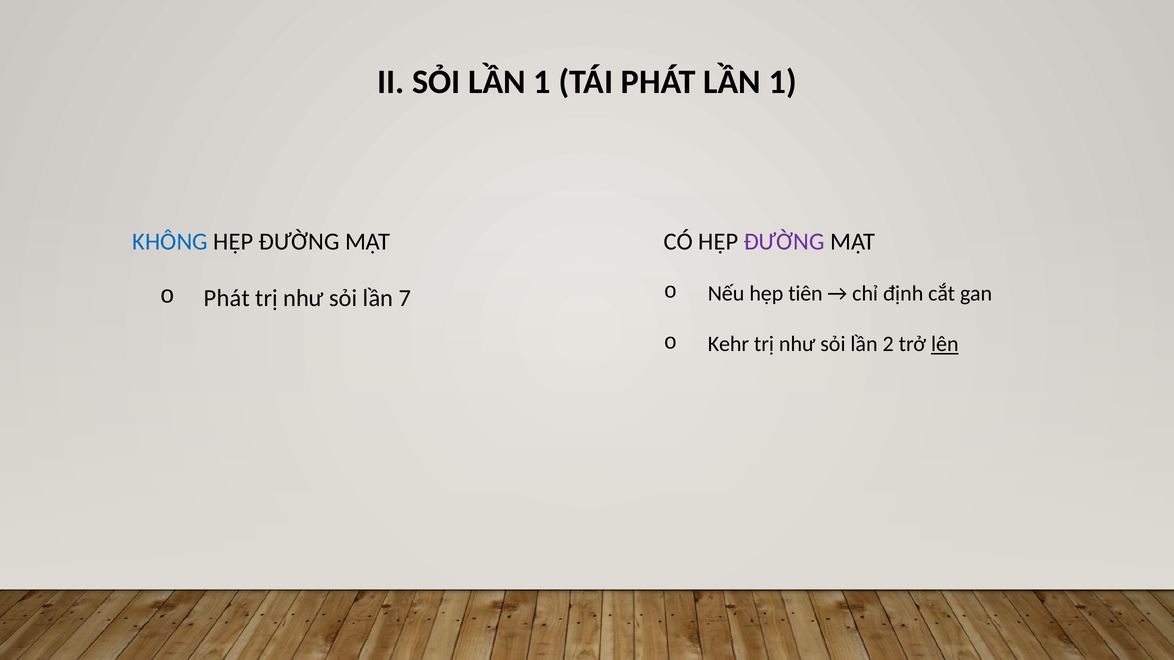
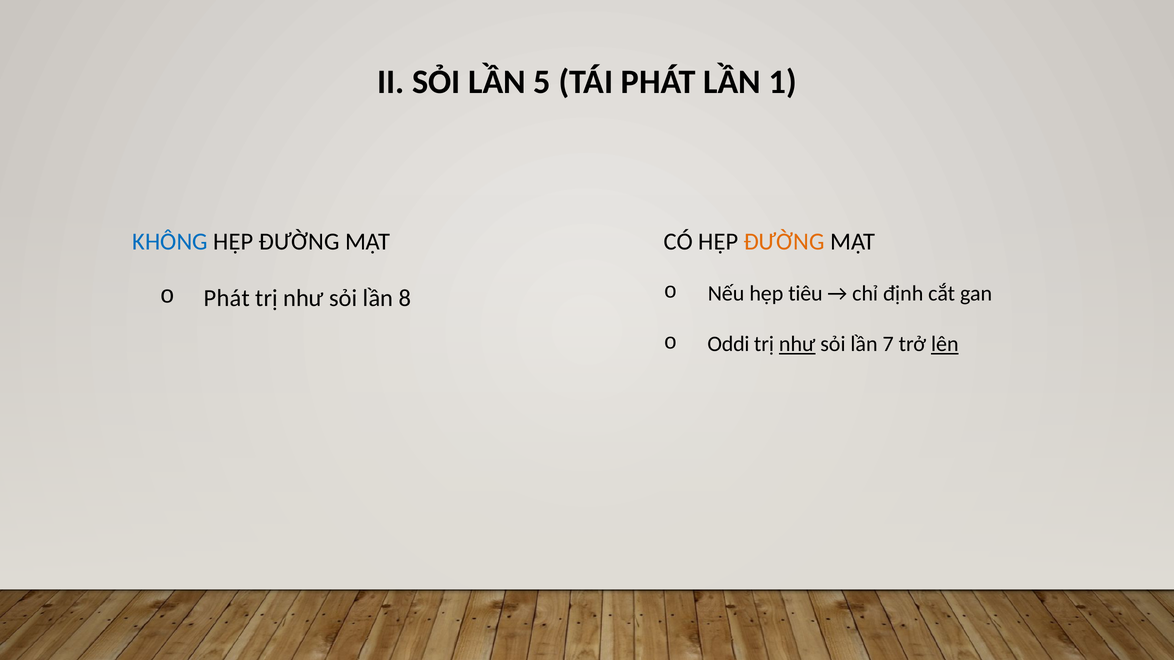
SỎI LẦN 1: 1 -> 5 (542, 82)
ĐƯỜNG colour: purple -> orange (784, 242)
tiên: tiên -> tiêu (805, 294)
7: 7 -> 8 (405, 298)
Kehr: Kehr -> Oddi (728, 344)
như underline: none -> present (797, 344)
2: 2 -> 7 (888, 344)
